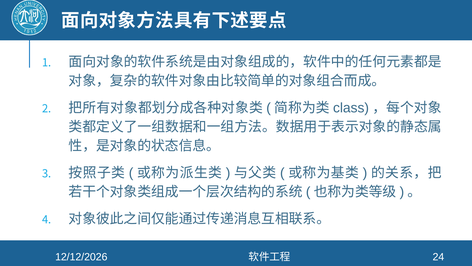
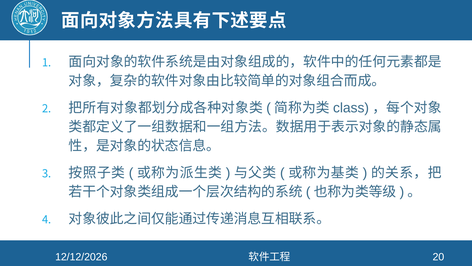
24: 24 -> 20 (438, 257)
